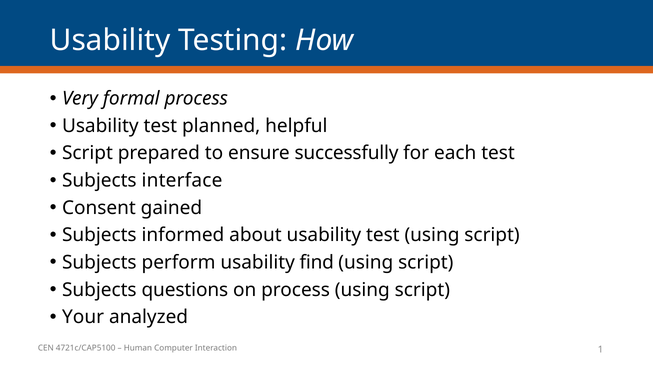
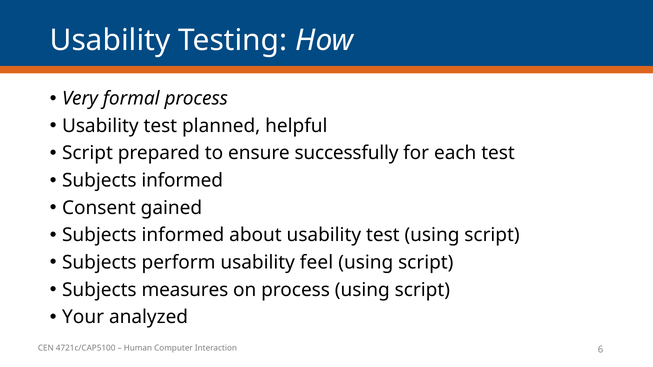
interface: interface -> informed (182, 181)
find: find -> feel (317, 263)
questions: questions -> measures (185, 290)
1: 1 -> 6 (601, 350)
